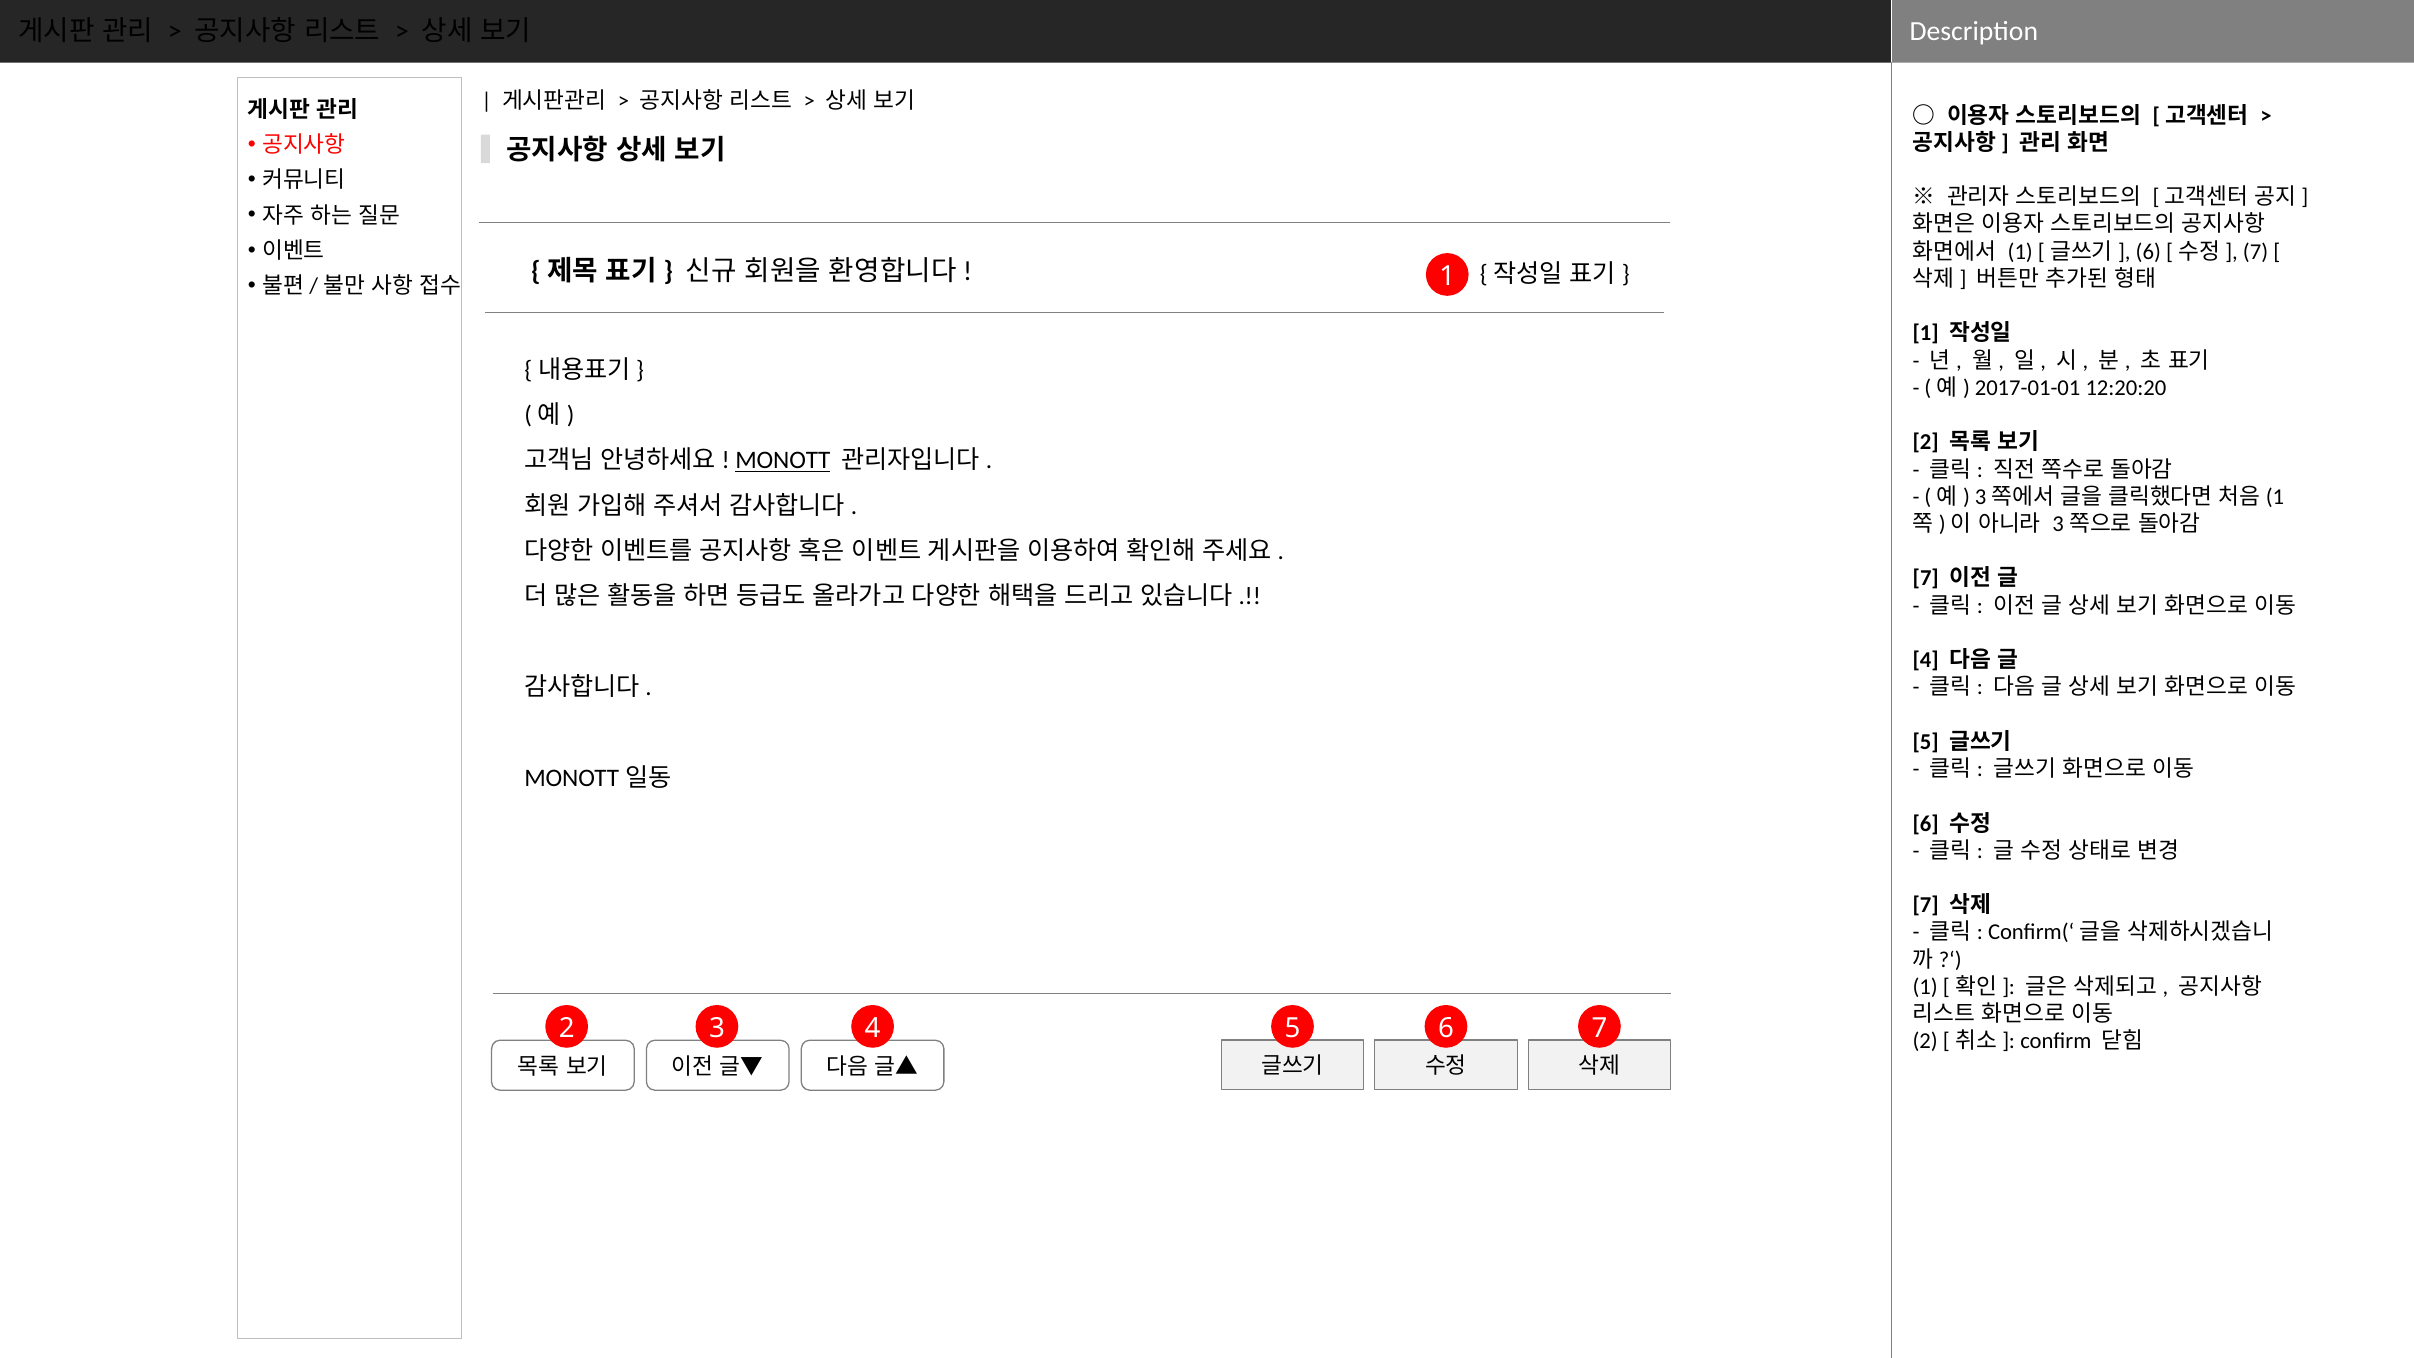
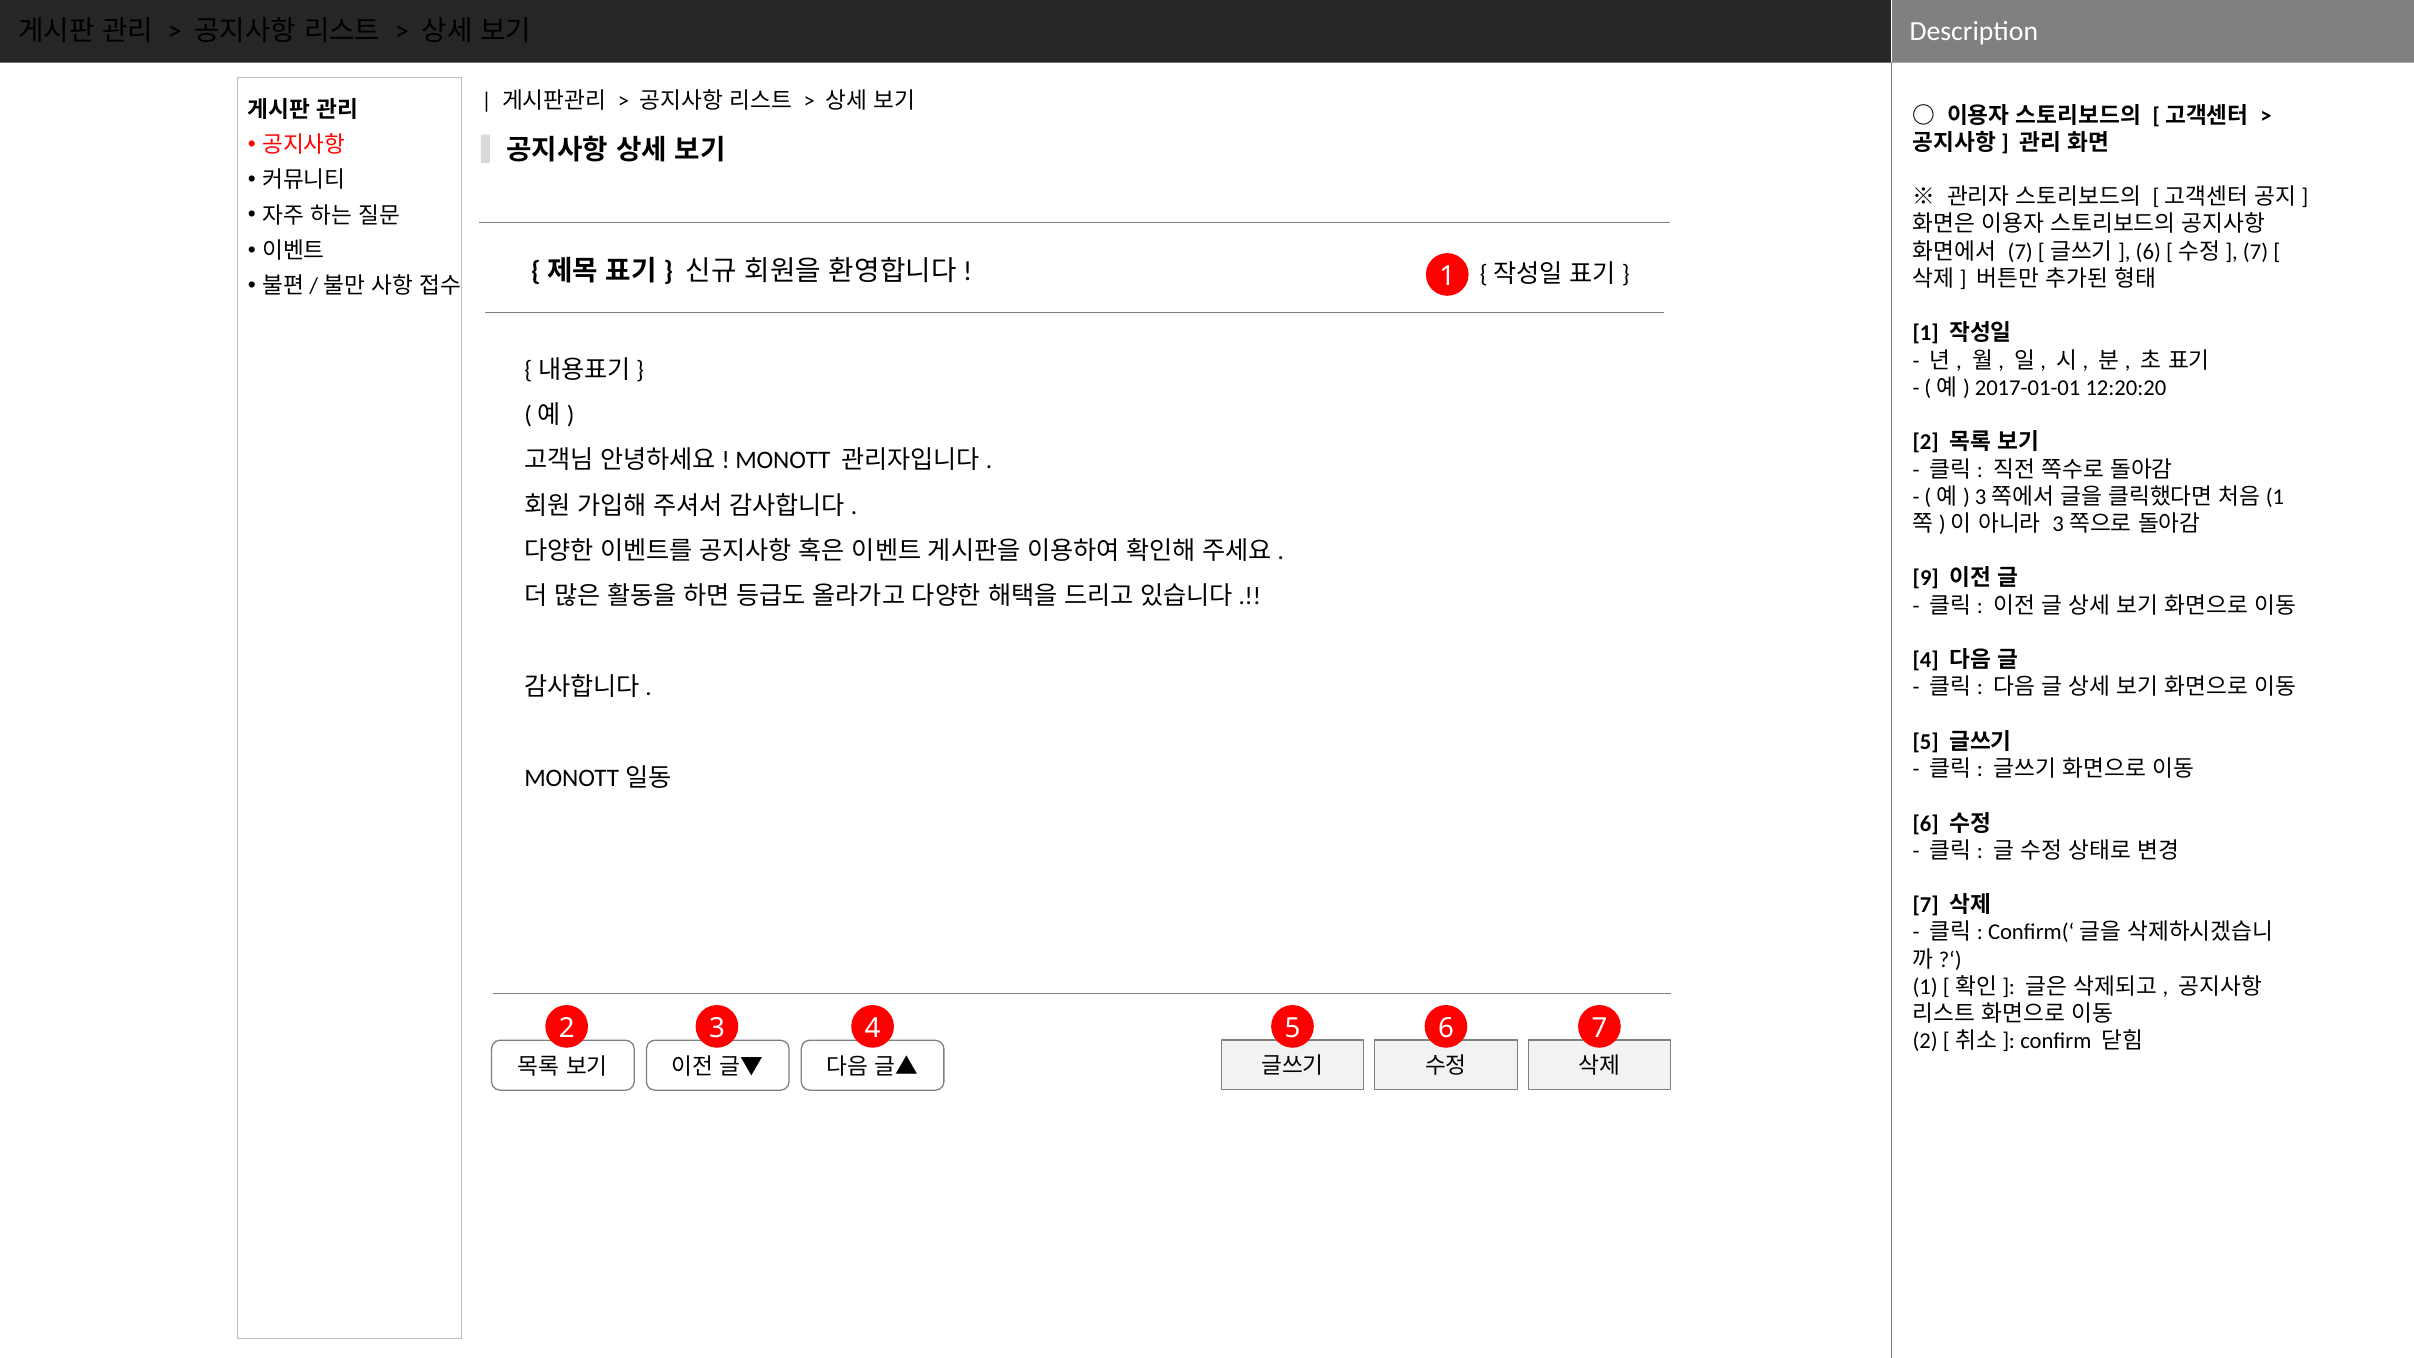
1: 1 -> 7 (2020, 252)
MONOTT underline: present -> none (783, 461)
7: 7 -> 9 (1926, 578)
